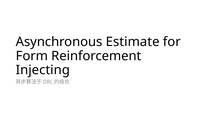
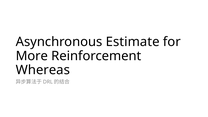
Form: Form -> More (32, 56)
Injecting: Injecting -> Whereas (43, 70)
